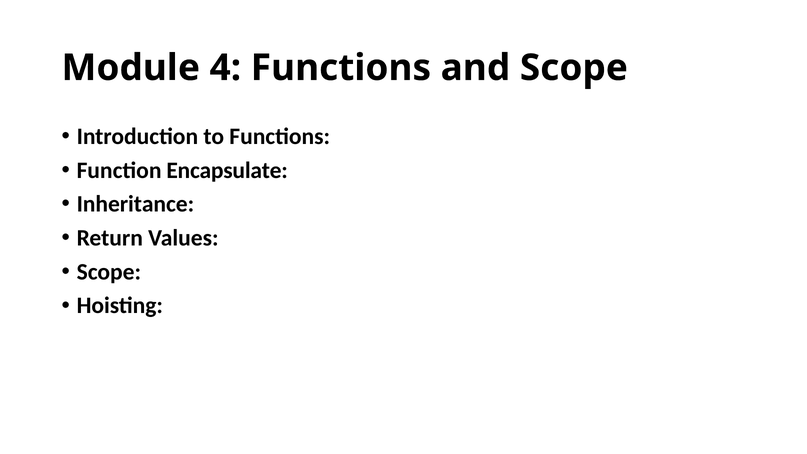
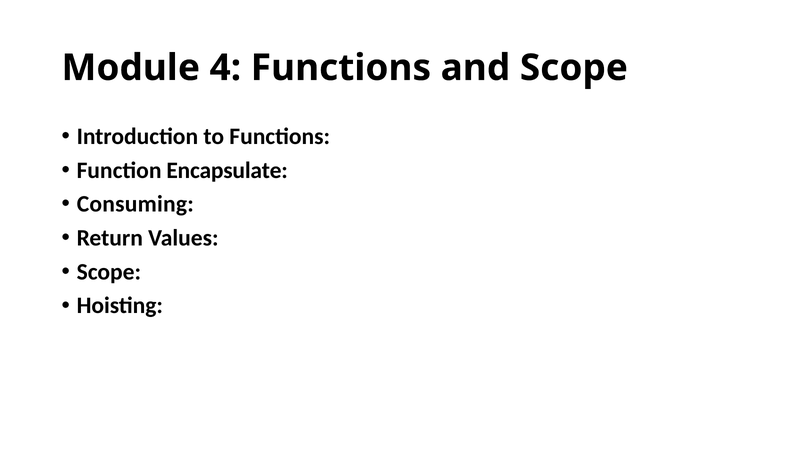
Inheritance: Inheritance -> Consuming (135, 204)
